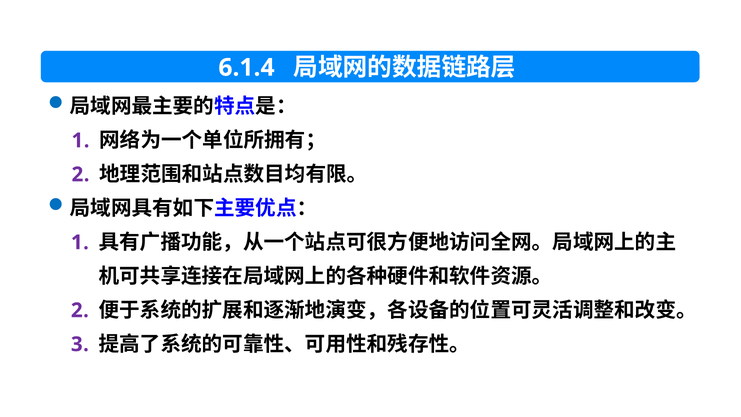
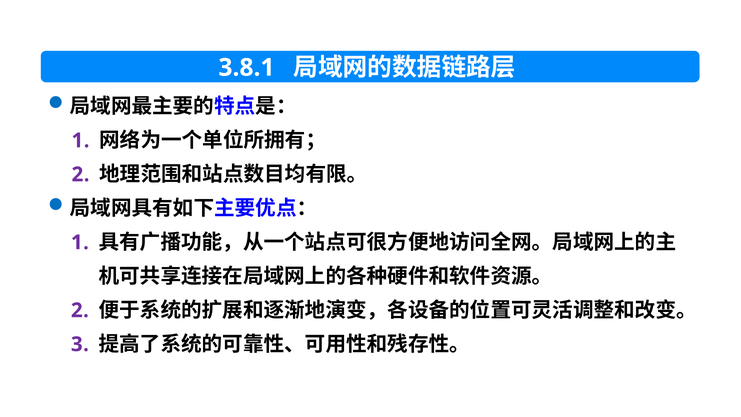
6.1.4: 6.1.4 -> 3.8.1 (246, 68)
